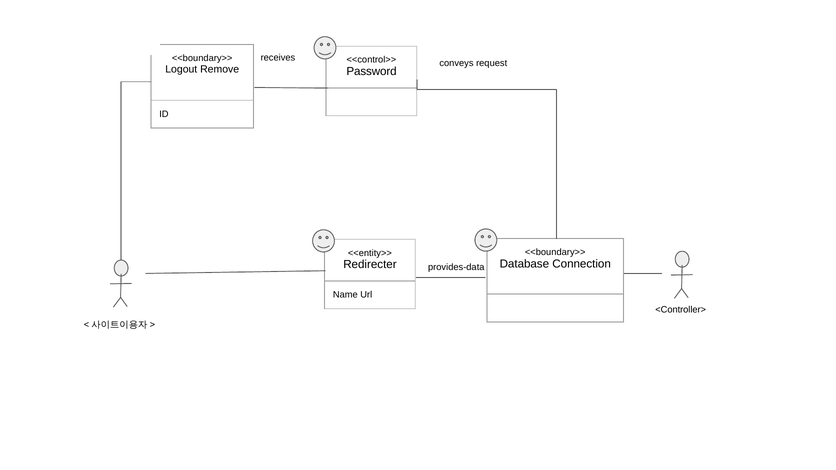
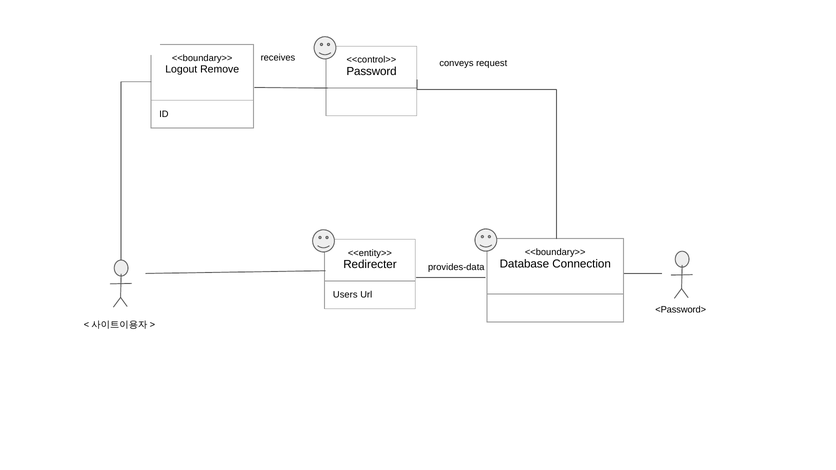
Name: Name -> Users (345, 295)
<Controller>: <Controller> -> <Password> (681, 310)
